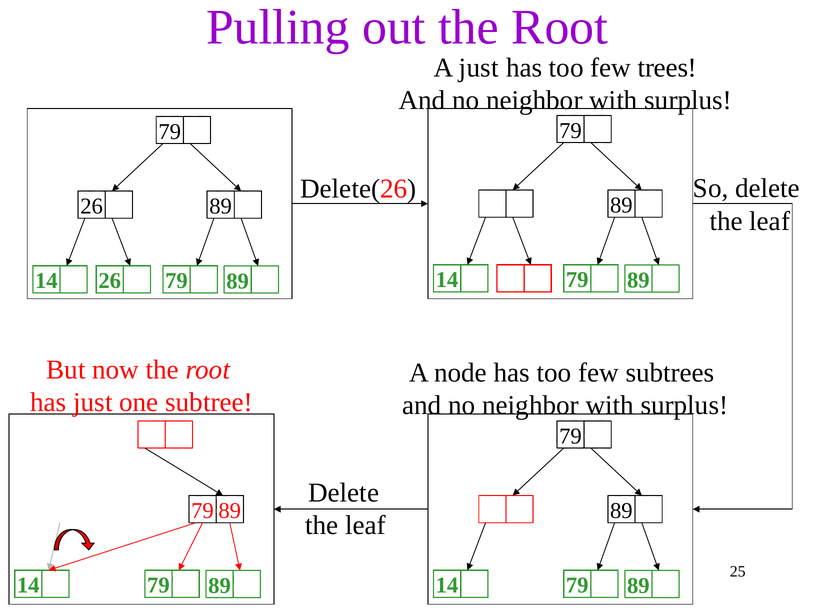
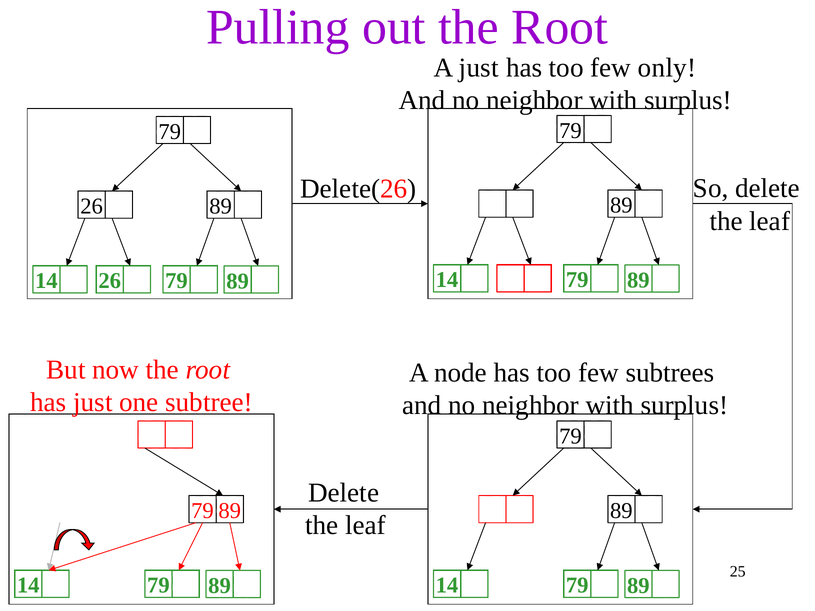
trees: trees -> only (667, 68)
